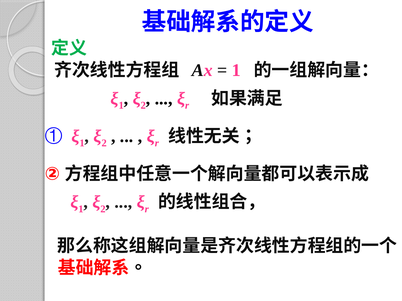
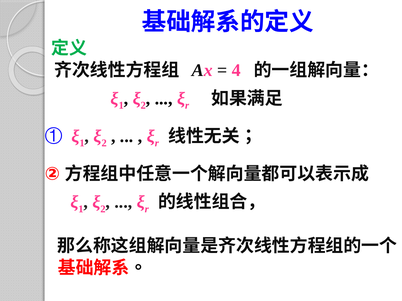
1: 1 -> 4 (236, 70)
